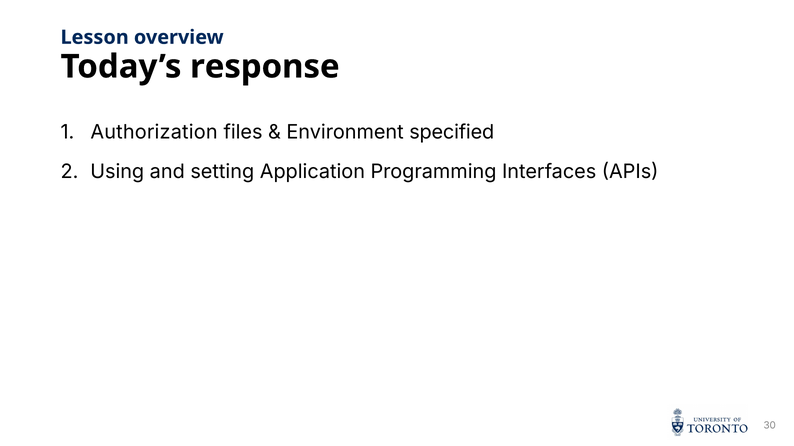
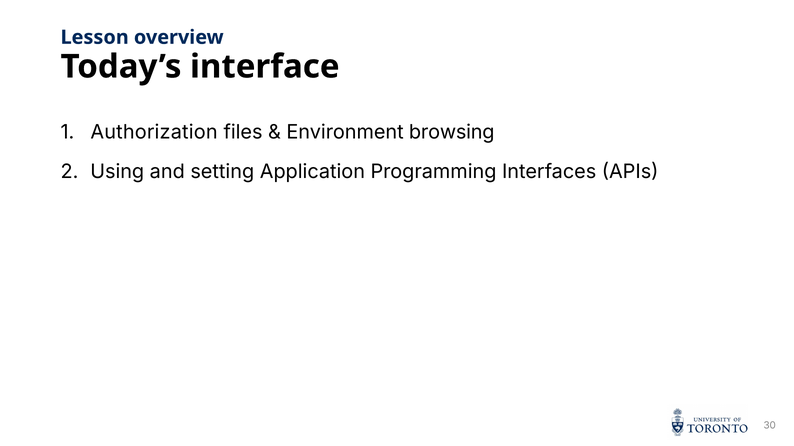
response: response -> interface (265, 67)
specified: specified -> browsing (452, 132)
